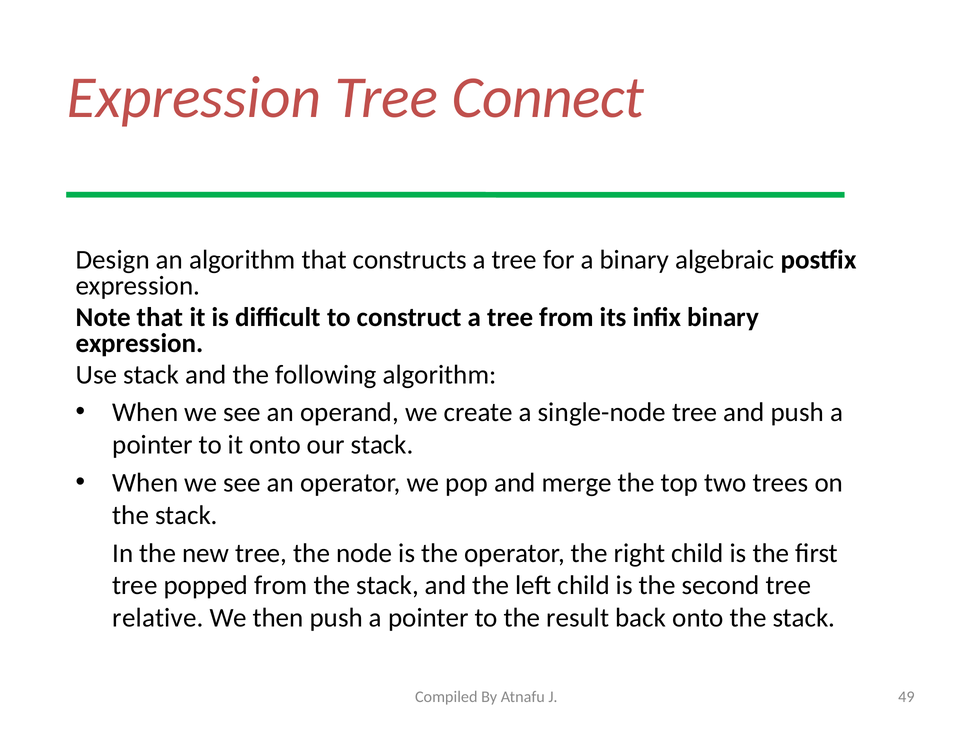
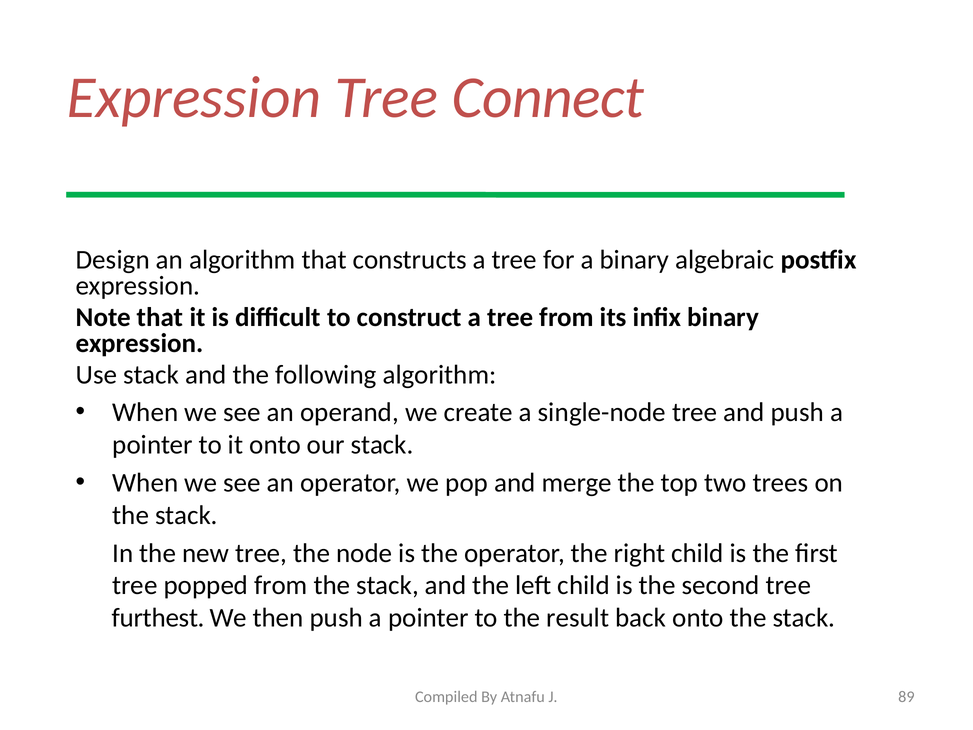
relative: relative -> furthest (158, 618)
49: 49 -> 89 (906, 697)
